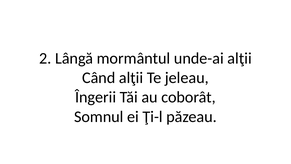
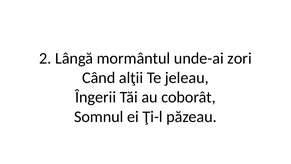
unde-ai alţii: alţii -> zori (240, 58)
